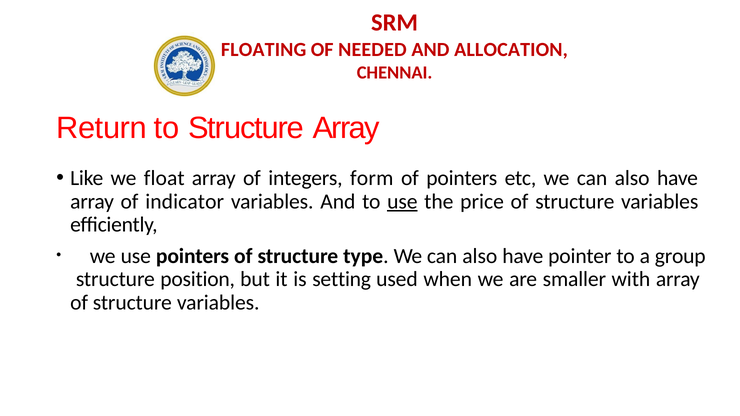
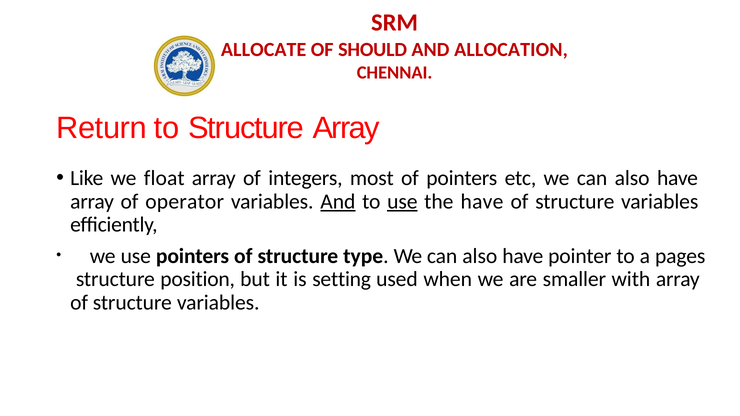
FLOATING: FLOATING -> ALLOCATE (264, 50)
NEEDED: NEEDED -> SHOULD (373, 50)
form: form -> most (372, 178)
indicator: indicator -> operator (185, 202)
And underline: none -> present (338, 202)
the price: price -> have (482, 202)
group: group -> pages (680, 256)
